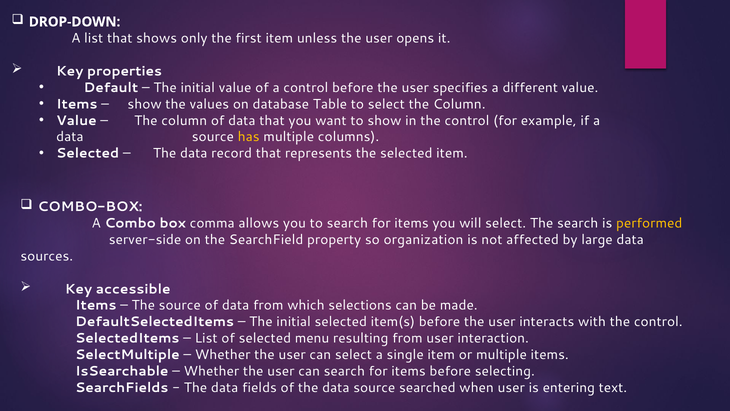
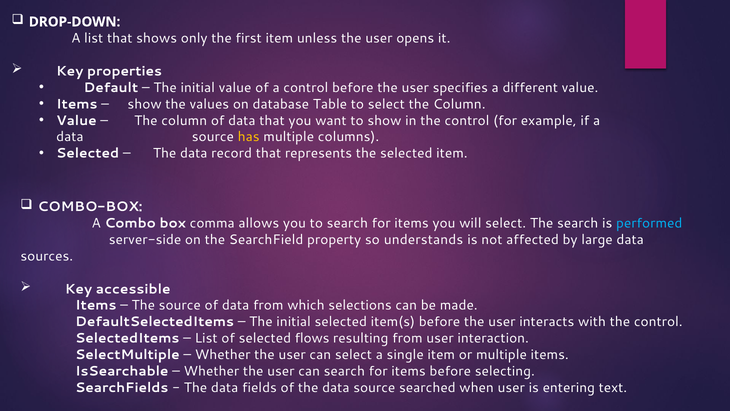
performed colour: yellow -> light blue (649, 223)
organization: organization -> understands (423, 239)
menu: menu -> flows (312, 338)
